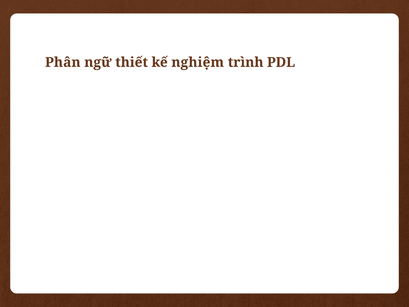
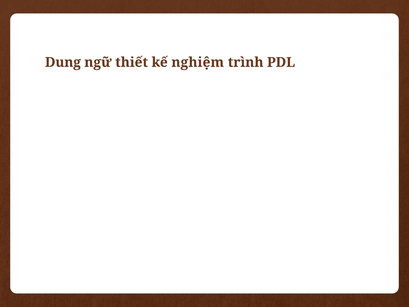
Phân: Phân -> Dung (63, 62)
